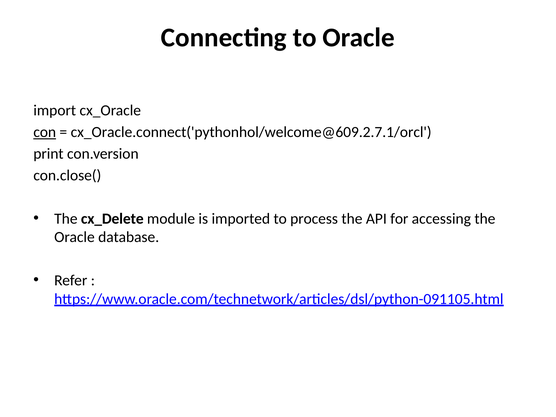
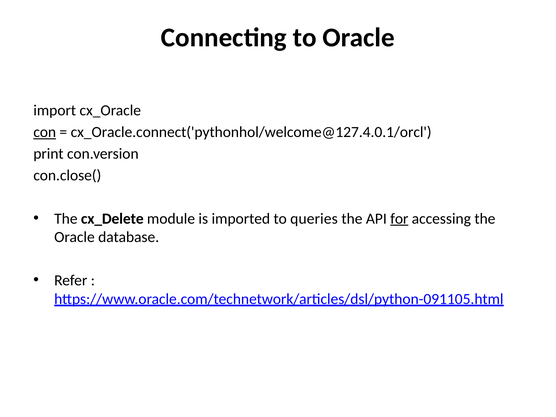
cx_Oracle.connect('pythonhol/welcome@609.2.7.1/orcl: cx_Oracle.connect('pythonhol/welcome@609.2.7.1/orcl -> cx_Oracle.connect('pythonhol/welcome@127.4.0.1/orcl (251, 132)
process: process -> queries (314, 219)
for underline: none -> present (399, 219)
